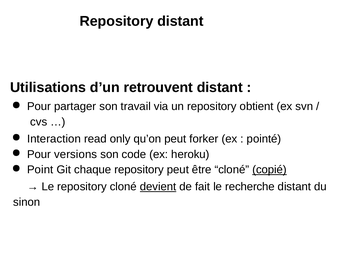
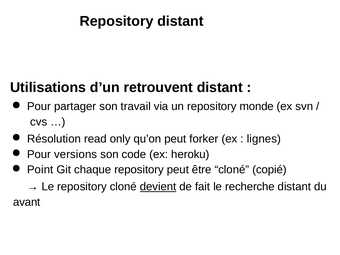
obtient: obtient -> monde (257, 106)
Interaction: Interaction -> Résolution (54, 139)
pointé: pointé -> lignes (264, 139)
copié underline: present -> none (270, 170)
sinon: sinon -> avant (27, 202)
